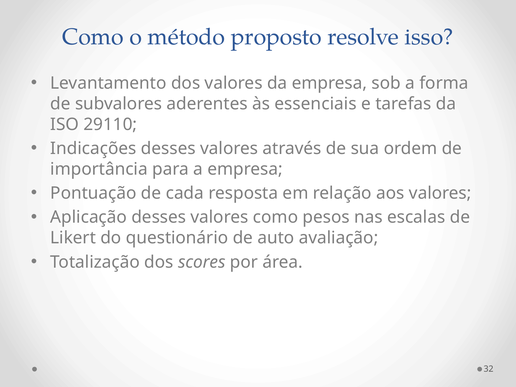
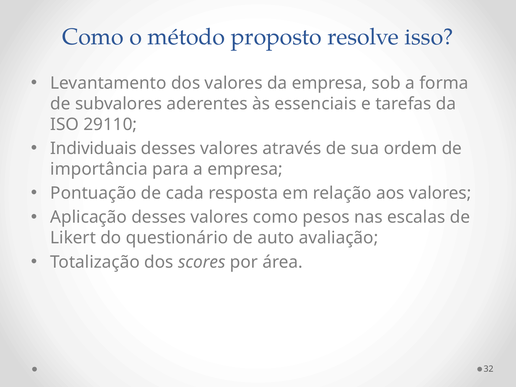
Indicações: Indicações -> Individuais (94, 149)
